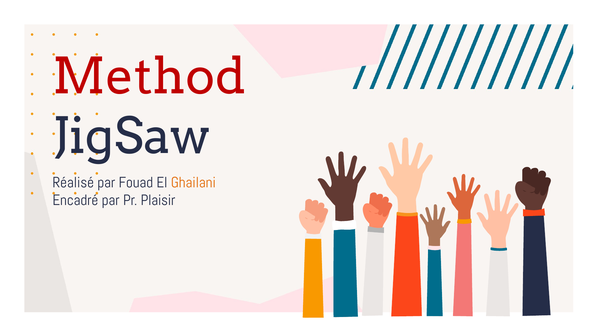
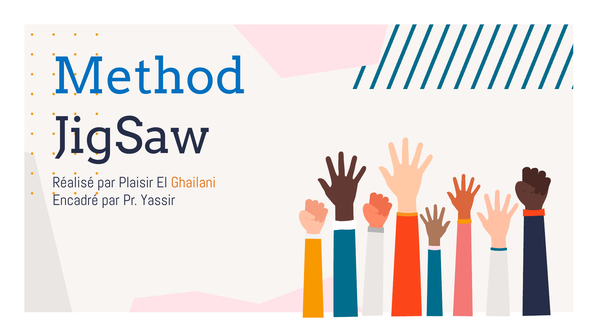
Method colour: red -> blue (149, 77)
Fouad: Fouad -> Plaisir (136, 182)
Plaisir: Plaisir -> Yassir (158, 200)
